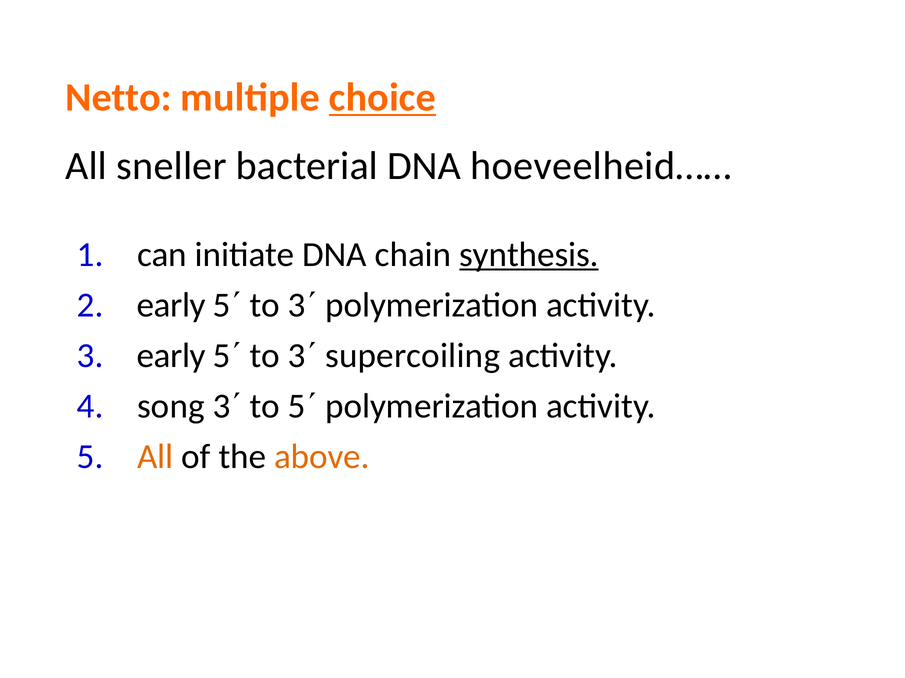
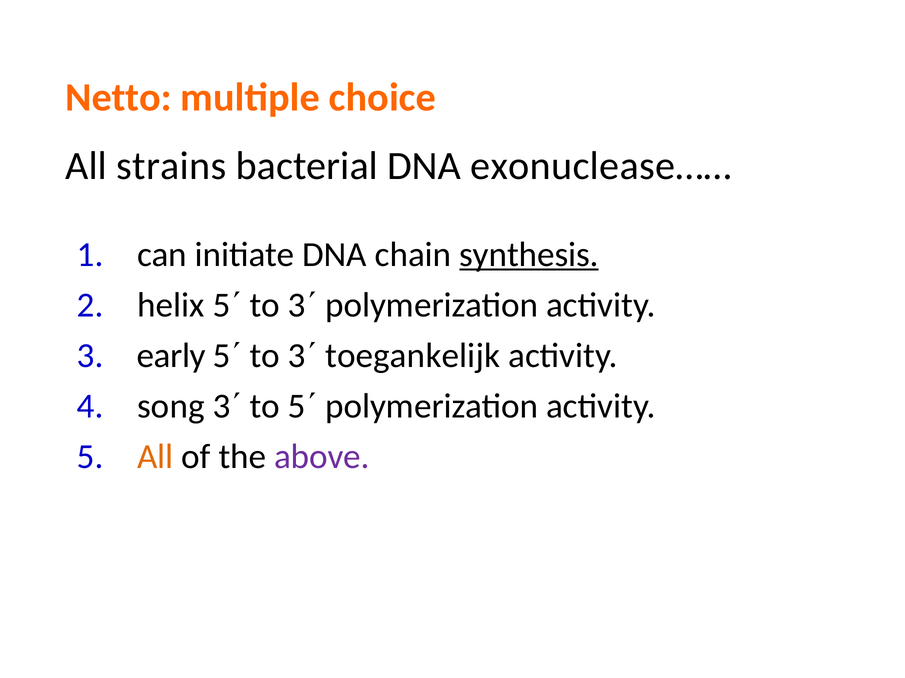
choice underline: present -> none (382, 98)
sneller: sneller -> strains (171, 166)
hoeveelheid……: hoeveelheid…… -> exonuclease…… (601, 166)
early: early -> helix (171, 305)
supercoiling: supercoiling -> toegankelijk (413, 356)
above colour: orange -> purple (322, 457)
